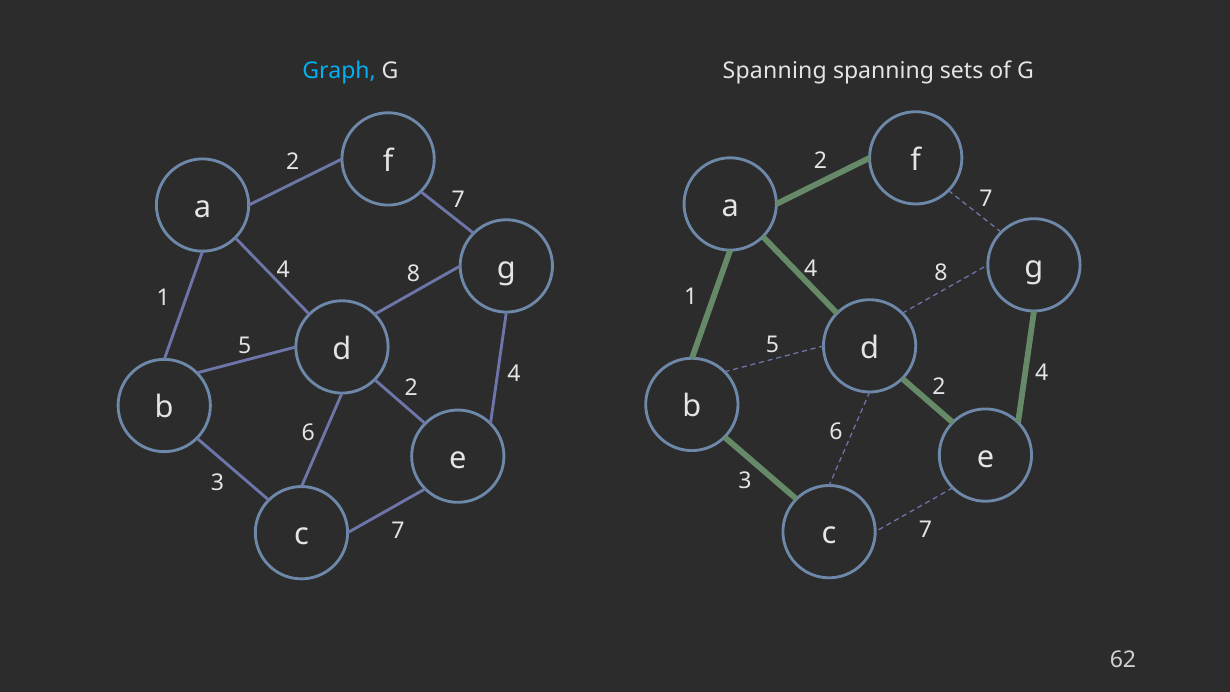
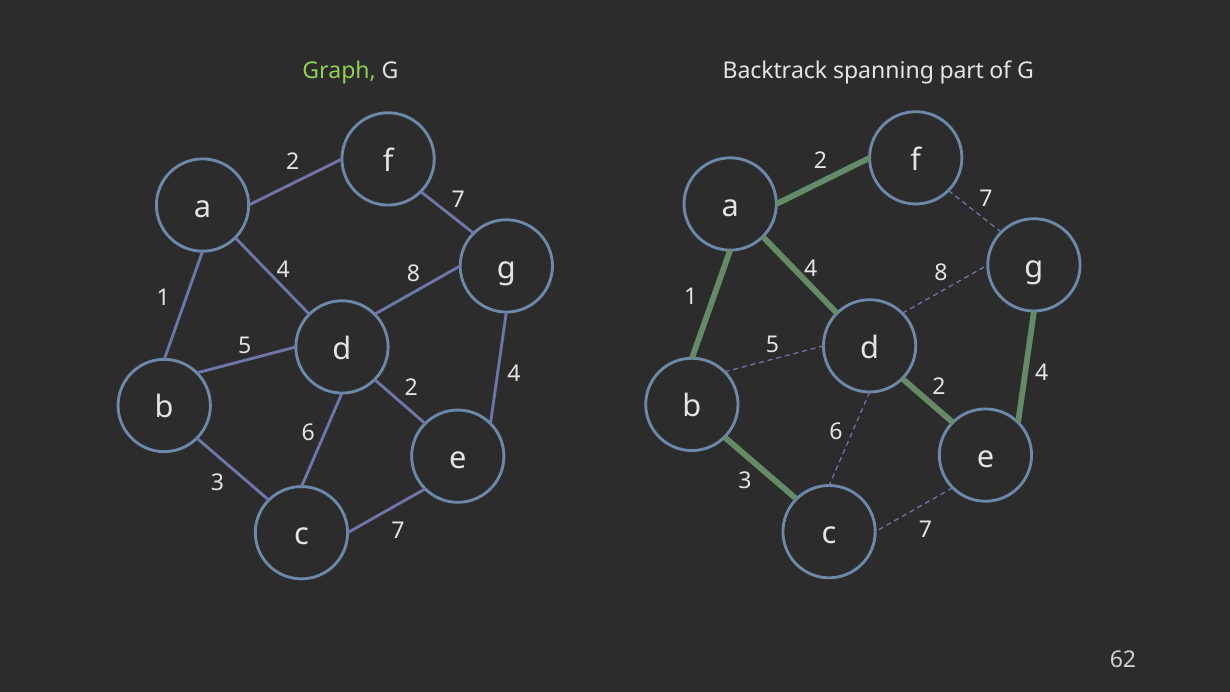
Spanning: Spanning -> Backtrack (775, 71)
sets: sets -> part (962, 71)
Graph colour: light blue -> light green (339, 71)
